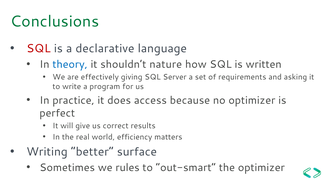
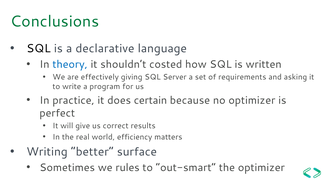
SQL colour: red -> black (39, 49)
nature: nature -> costed (166, 64)
access: access -> certain (150, 100)
